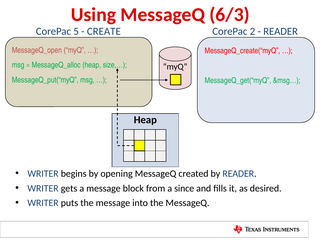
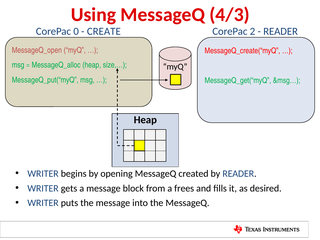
6/3: 6/3 -> 4/3 (230, 15)
5: 5 -> 0 (76, 31)
since: since -> frees (184, 188)
